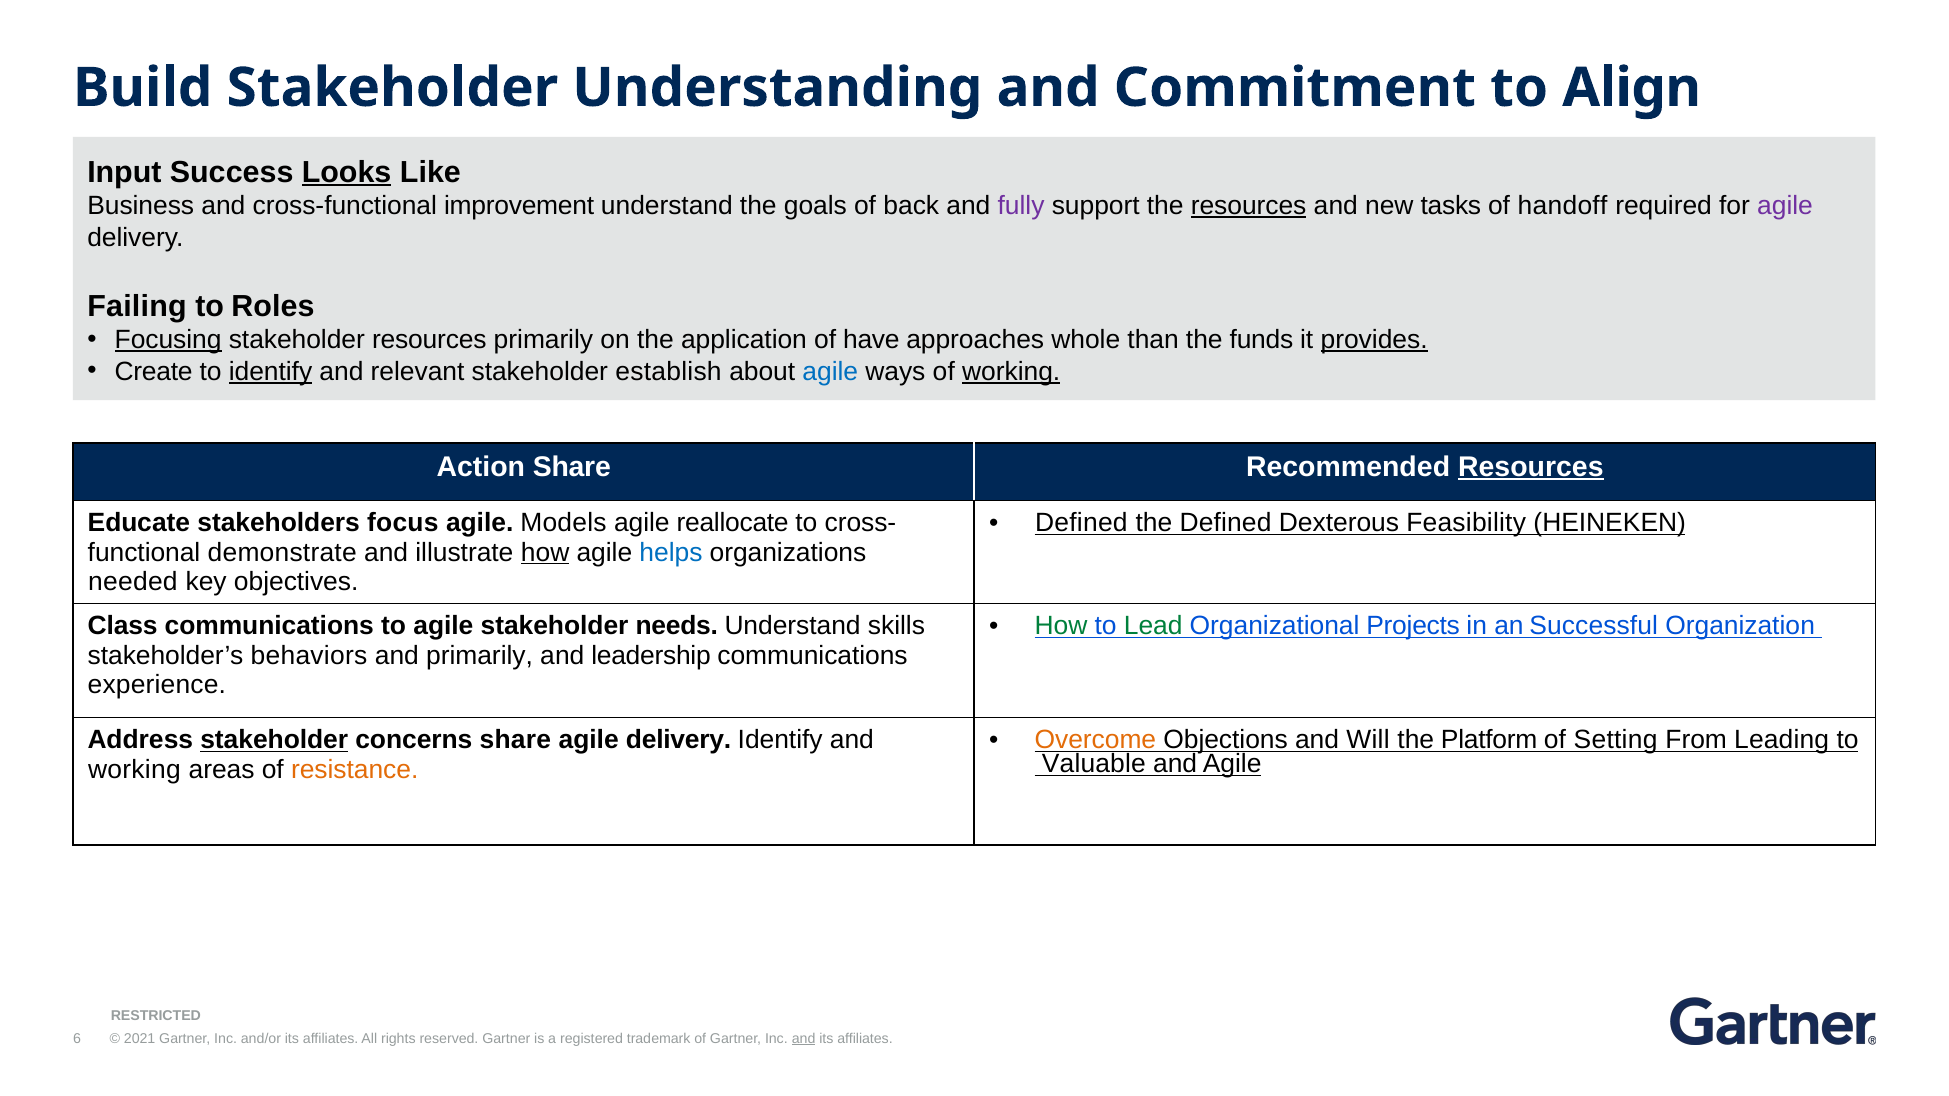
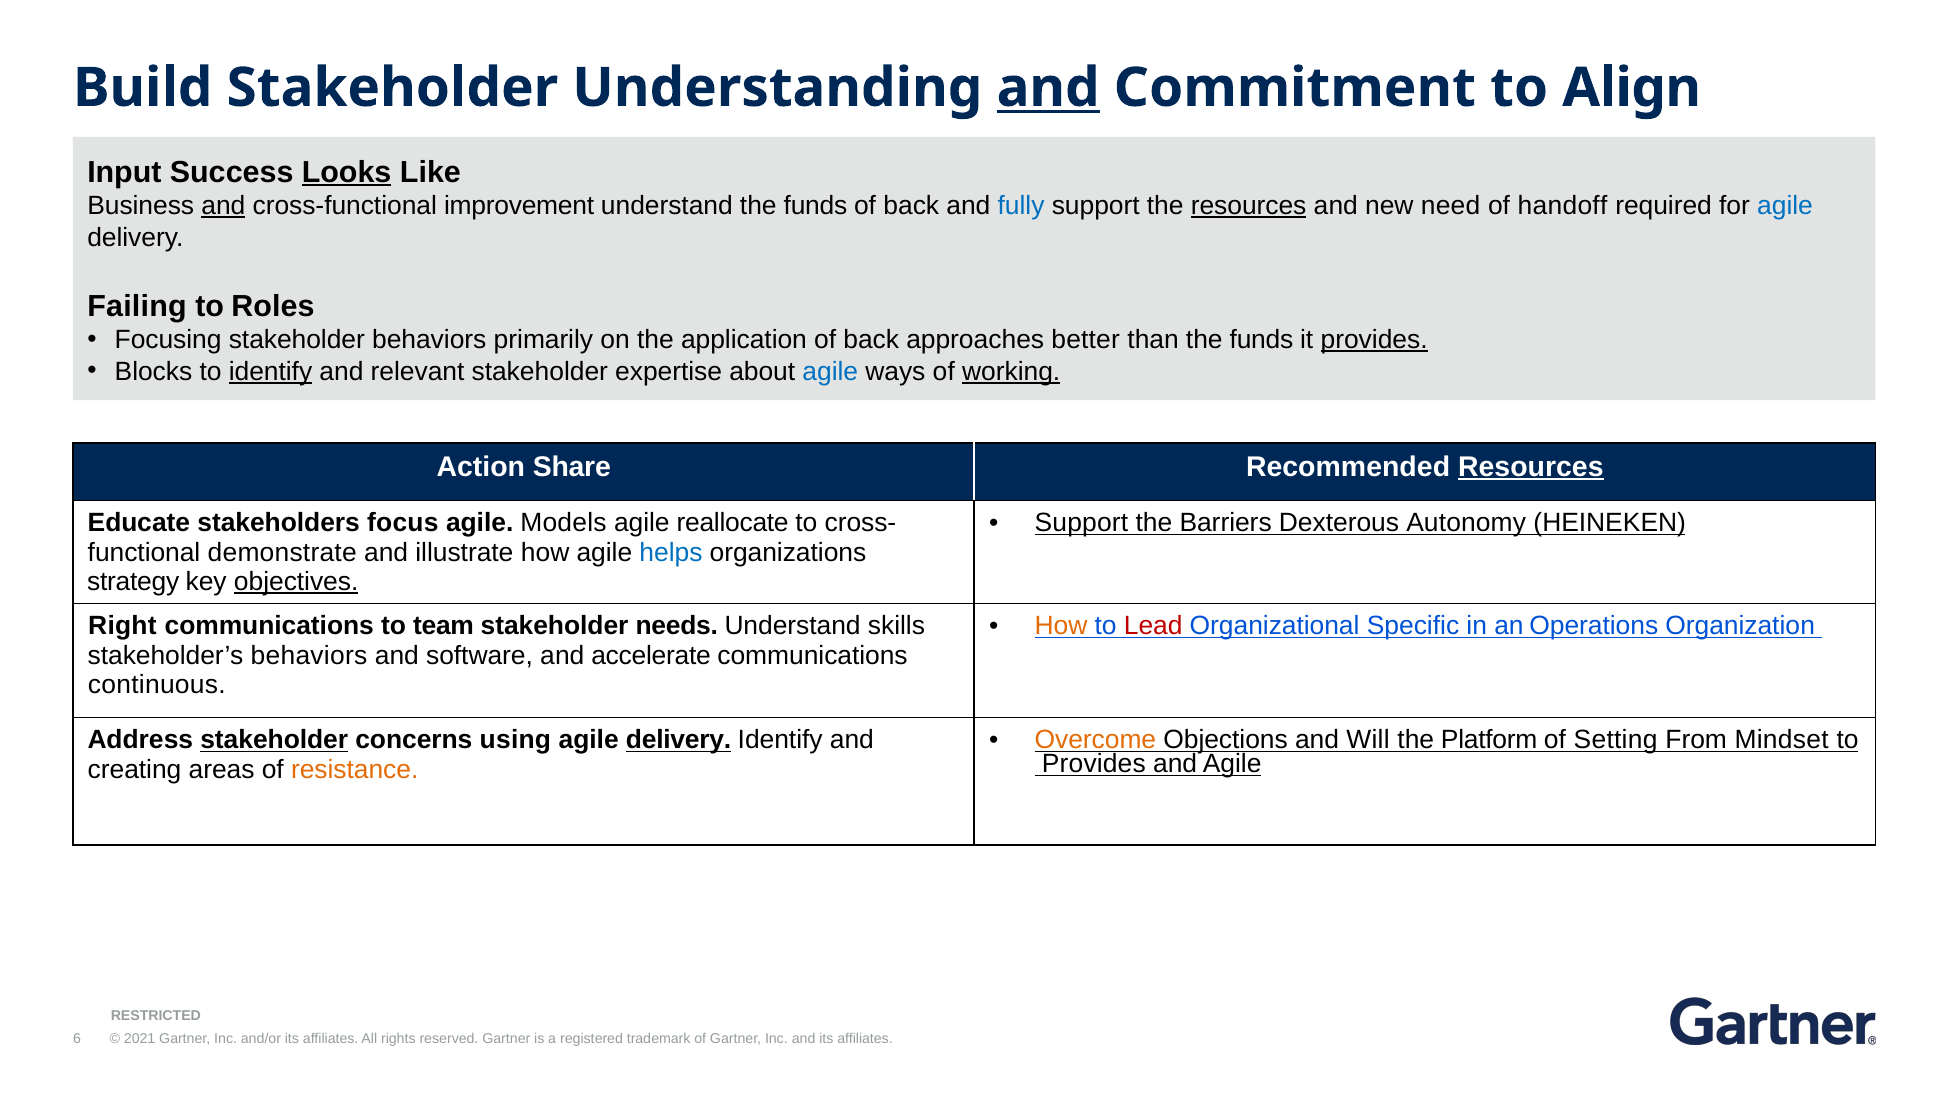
and underline: none -> present (1048, 88)
and underline: none -> present (223, 206)
understand the goals: goals -> funds (815, 206)
fully colour: purple -> blue (1021, 206)
tasks: tasks -> need (1451, 206)
agile colour: purple -> blue (1785, 206)
Focusing underline: present -> none (168, 340)
stakeholder resources: resources -> behaviors (429, 340)
have: have -> back (871, 340)
whole: whole -> better (1086, 340)
Create: Create -> Blocks (153, 372)
establish: establish -> expertise (669, 372)
Defined: Defined -> Support (1081, 523)
the Defined: Defined -> Barriers (1226, 523)
Feasibility: Feasibility -> Autonomy (1466, 523)
how underline: present -> none (545, 552)
needed: needed -> strategy (133, 582)
objectives underline: none -> present (296, 582)
How colour: green -> orange (1061, 626)
Lead colour: green -> red (1153, 626)
Projects: Projects -> Specific (1413, 626)
Successful: Successful -> Operations (1594, 626)
Class: Class -> Right (122, 626)
to agile: agile -> team (443, 626)
and primarily: primarily -> software (480, 656)
leadership: leadership -> accelerate (651, 656)
experience: experience -> continuous (157, 685)
concerns share: share -> using (515, 740)
delivery underline: none -> present (679, 740)
Leading: Leading -> Mindset (1782, 740)
Valuable: Valuable -> Provides (1094, 764)
working: working -> creating (135, 770)
and underline: present -> none (804, 1039)
